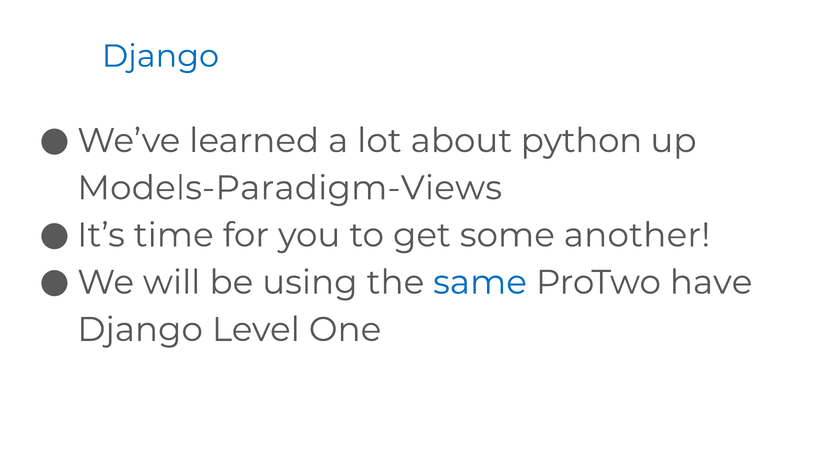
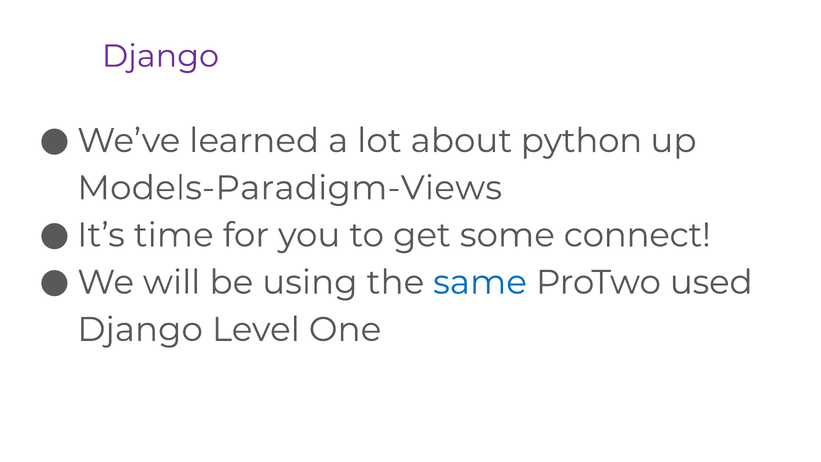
Django colour: blue -> purple (160, 56)
another: another -> connect (637, 235)
have: have -> used (711, 282)
